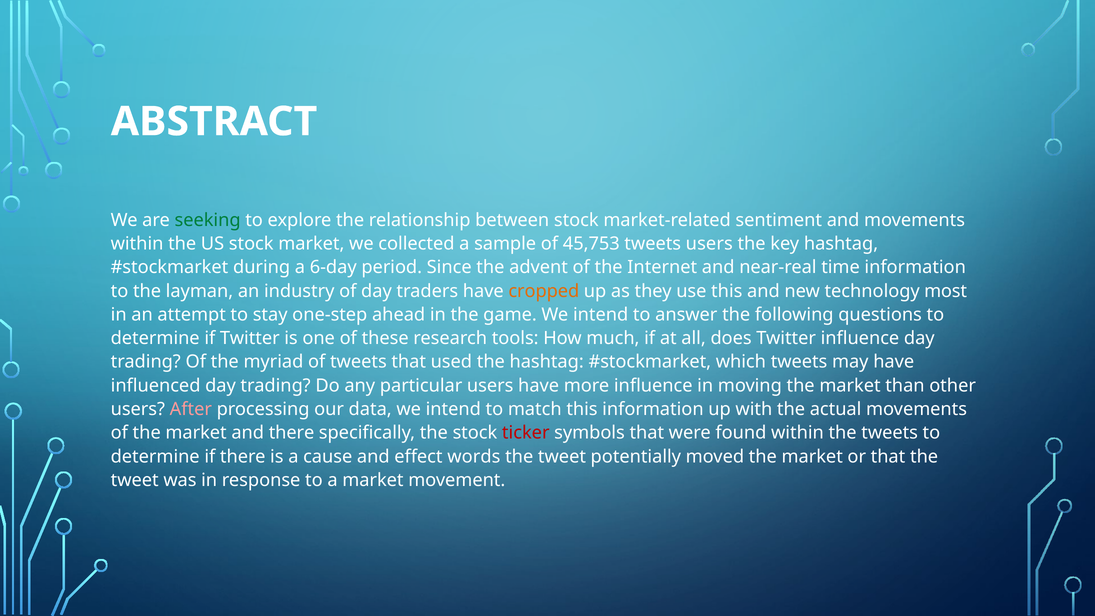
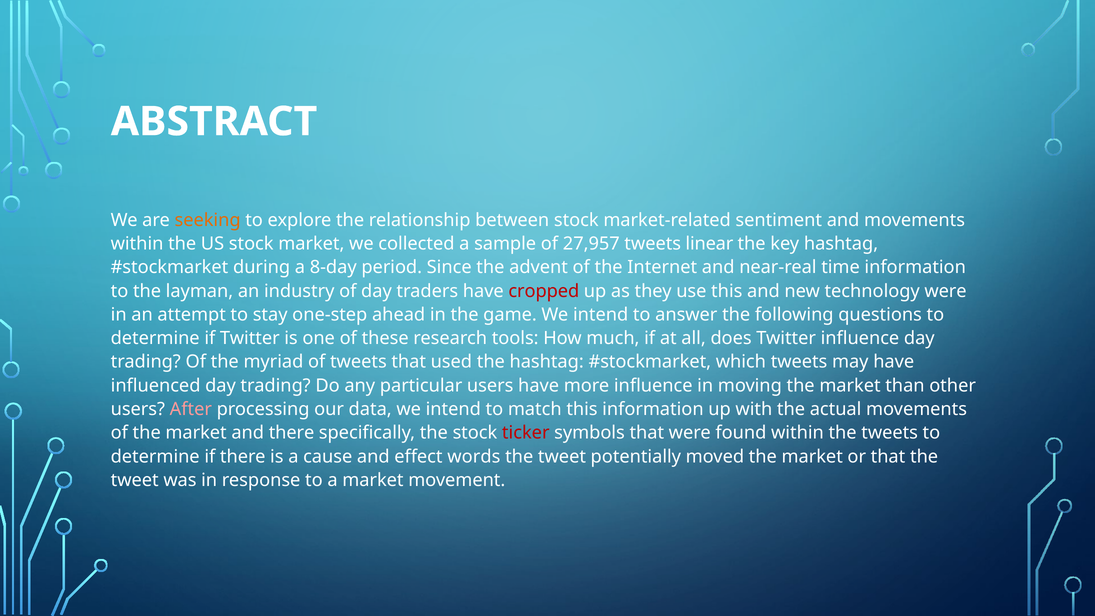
seeking colour: green -> orange (208, 220)
45,753: 45,753 -> 27,957 (591, 244)
tweets users: users -> linear (709, 244)
6-day: 6-day -> 8-day (333, 267)
cropped colour: orange -> red (544, 291)
technology most: most -> were (946, 291)
